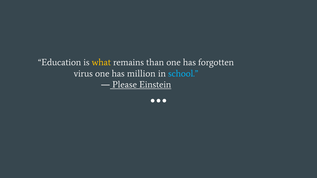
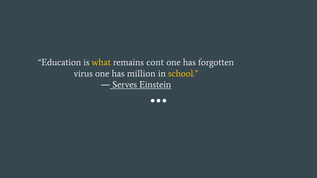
than: than -> cont (155, 63)
school colour: light blue -> yellow (183, 74)
Please: Please -> Serves (125, 85)
